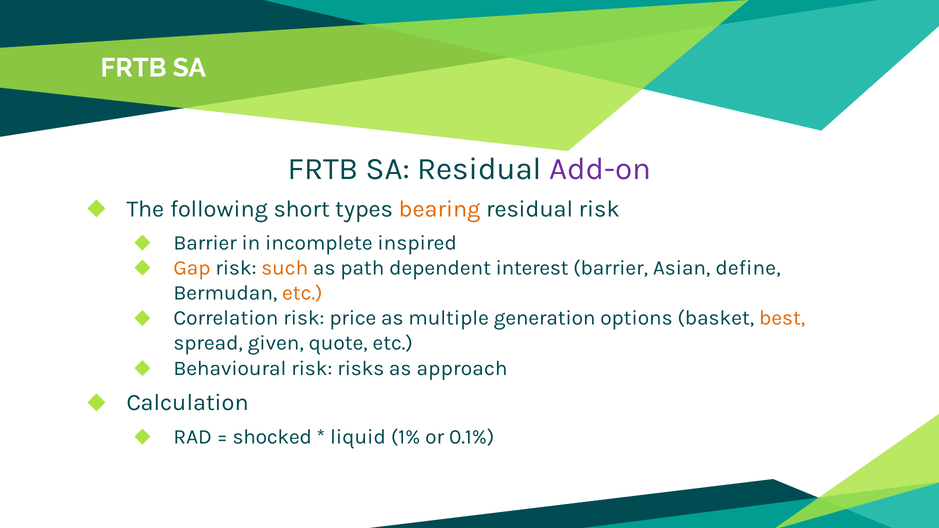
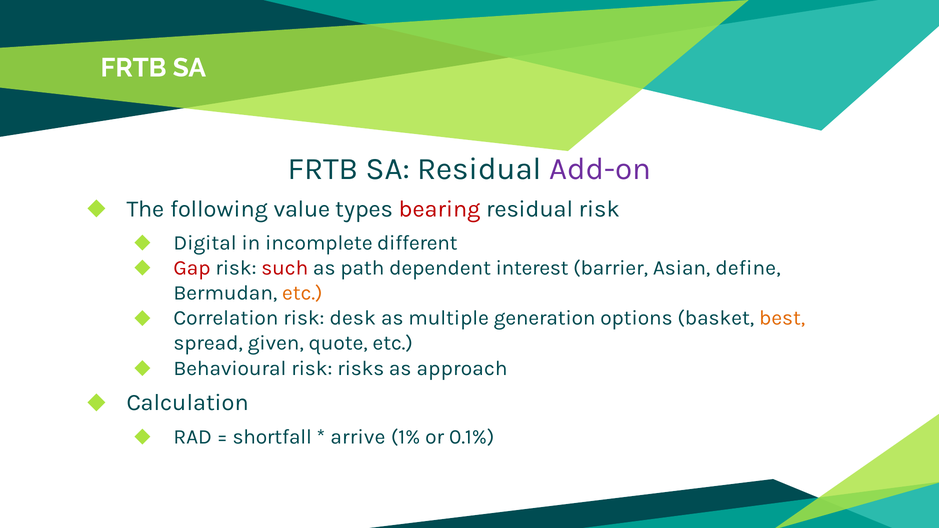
short: short -> value (302, 209)
bearing colour: orange -> red (440, 209)
Barrier: Barrier -> Digital (205, 243)
inspired: inspired -> different (417, 243)
Gap colour: orange -> red (192, 268)
such colour: orange -> red (285, 268)
price: price -> desk (353, 318)
shocked: shocked -> shortfall (272, 437)
liquid: liquid -> arrive (358, 437)
